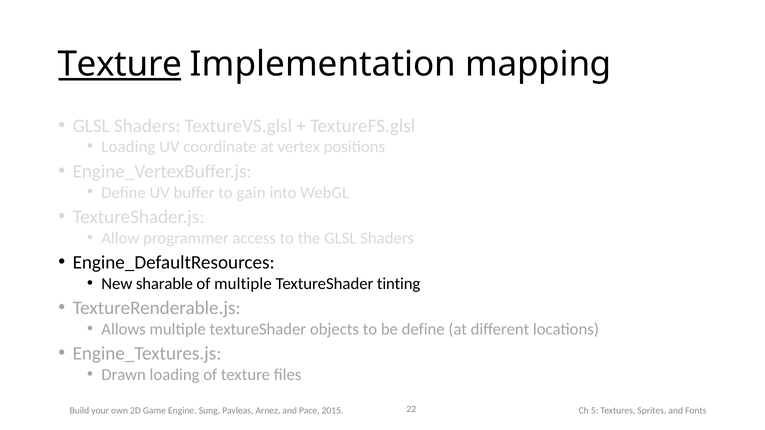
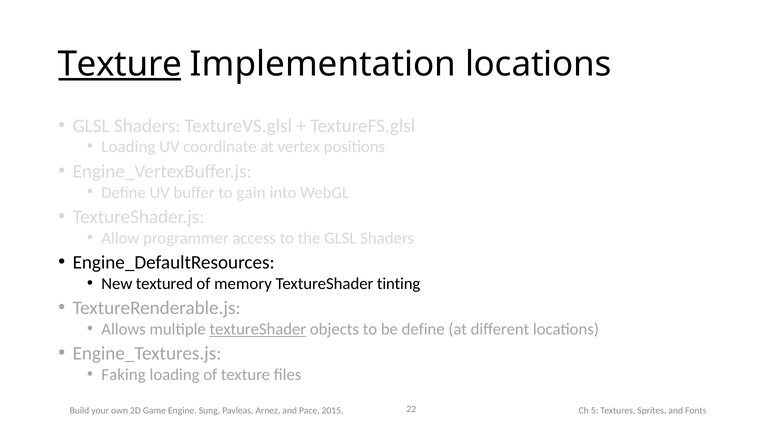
Implementation mapping: mapping -> locations (538, 64)
sharable: sharable -> textured (164, 284)
of multiple: multiple -> memory (243, 284)
textureShader underline: none -> present (258, 329)
Drawn: Drawn -> Faking (124, 375)
